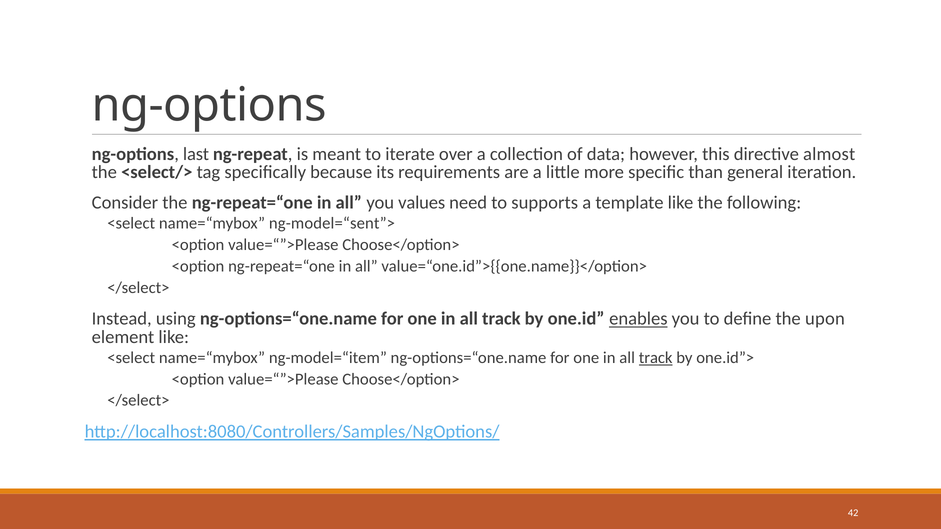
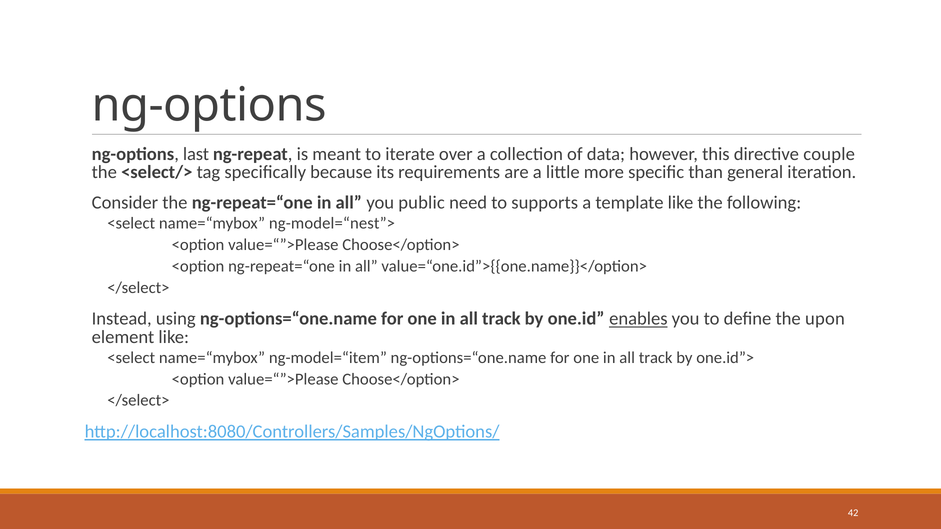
almost: almost -> couple (829, 154)
values: values -> public (422, 203)
ng-model=“sent”>: ng-model=“sent”> -> ng-model=“nest”> (332, 224)
track underline: present -> none (656, 358)
